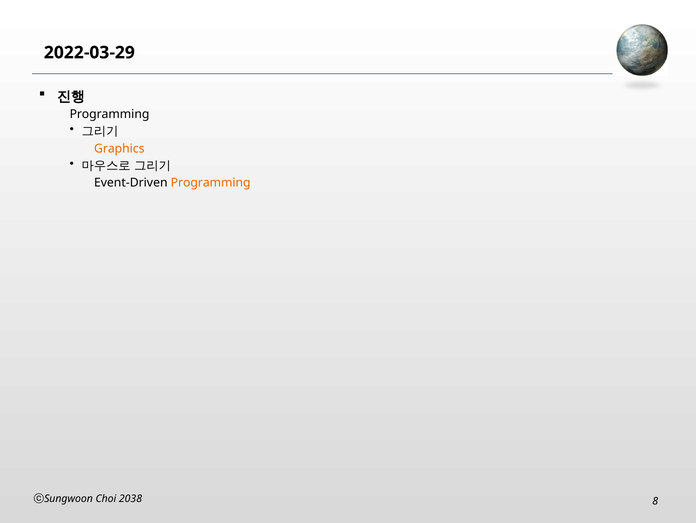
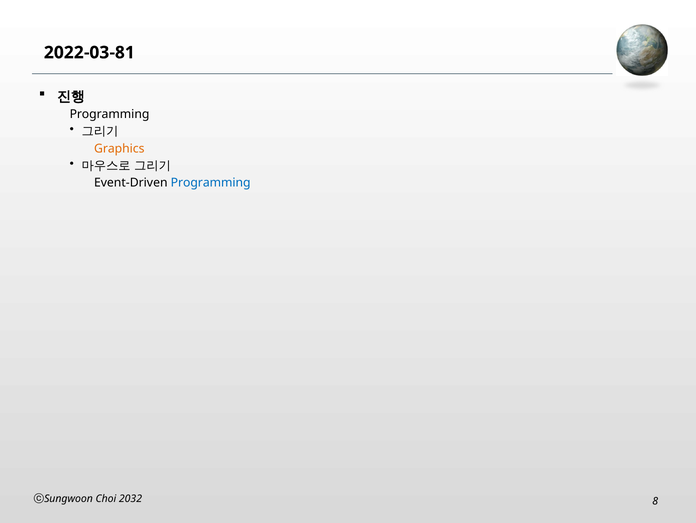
2022-03-29: 2022-03-29 -> 2022-03-81 (89, 53)
Programming colour: orange -> blue (211, 183)
2038: 2038 -> 2032 (130, 498)
